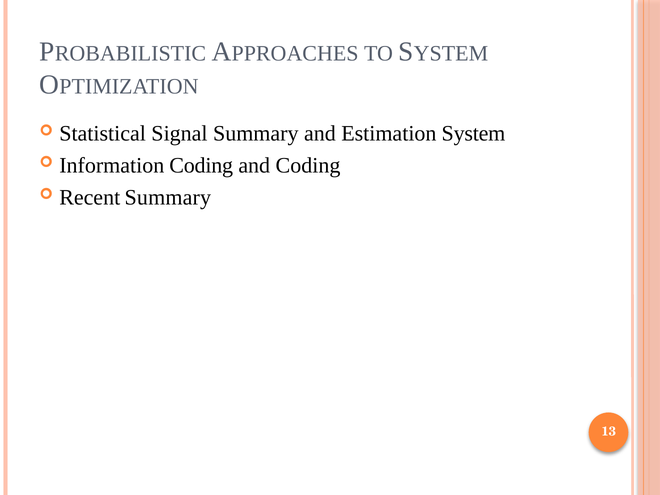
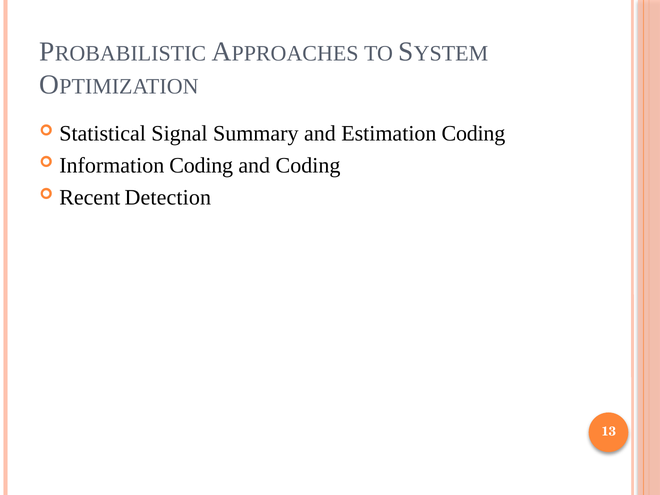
Estimation System: System -> Coding (473, 133)
Recent Summary: Summary -> Detection (168, 197)
